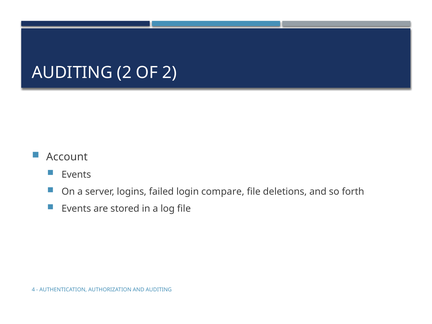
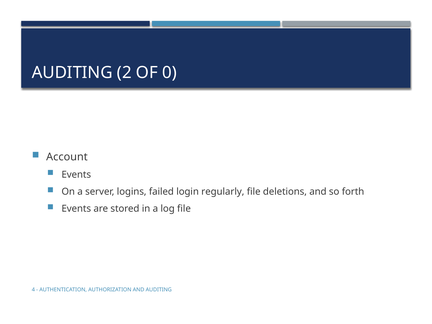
OF 2: 2 -> 0 (169, 73)
compare: compare -> regularly (223, 192)
